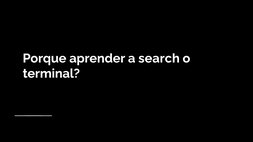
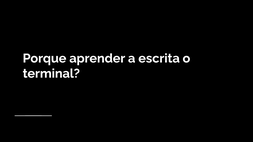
search: search -> escrita (159, 58)
